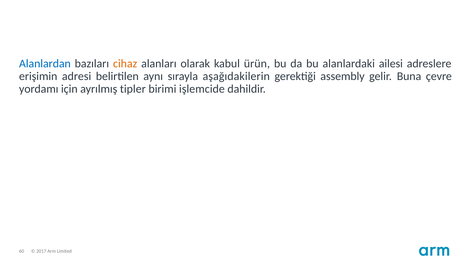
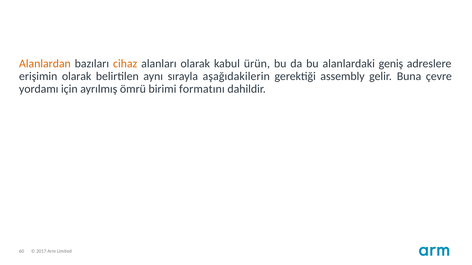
Alanlardan colour: blue -> orange (45, 64)
ailesi: ailesi -> geniş (391, 64)
erişimin adresi: adresi -> olarak (77, 76)
tipler: tipler -> ömrü (133, 89)
işlemcide: işlemcide -> formatını (202, 89)
